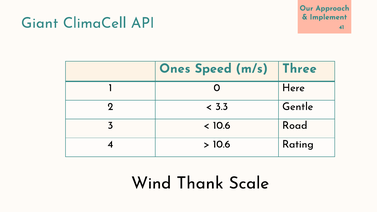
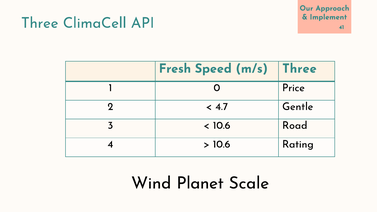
Giant: Giant -> Three (40, 23)
Ones: Ones -> Fresh (175, 69)
Here: Here -> Price (293, 88)
3.3: 3.3 -> 4.7 (222, 107)
Thank: Thank -> Planet (200, 183)
